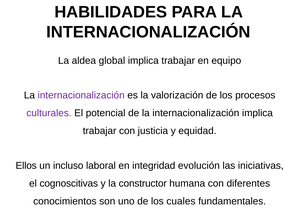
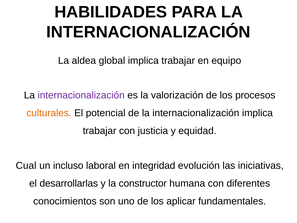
culturales colour: purple -> orange (49, 113)
Ellos: Ellos -> Cual (26, 165)
cognoscitivas: cognoscitivas -> desarrollarlas (69, 183)
cuales: cuales -> aplicar (181, 201)
